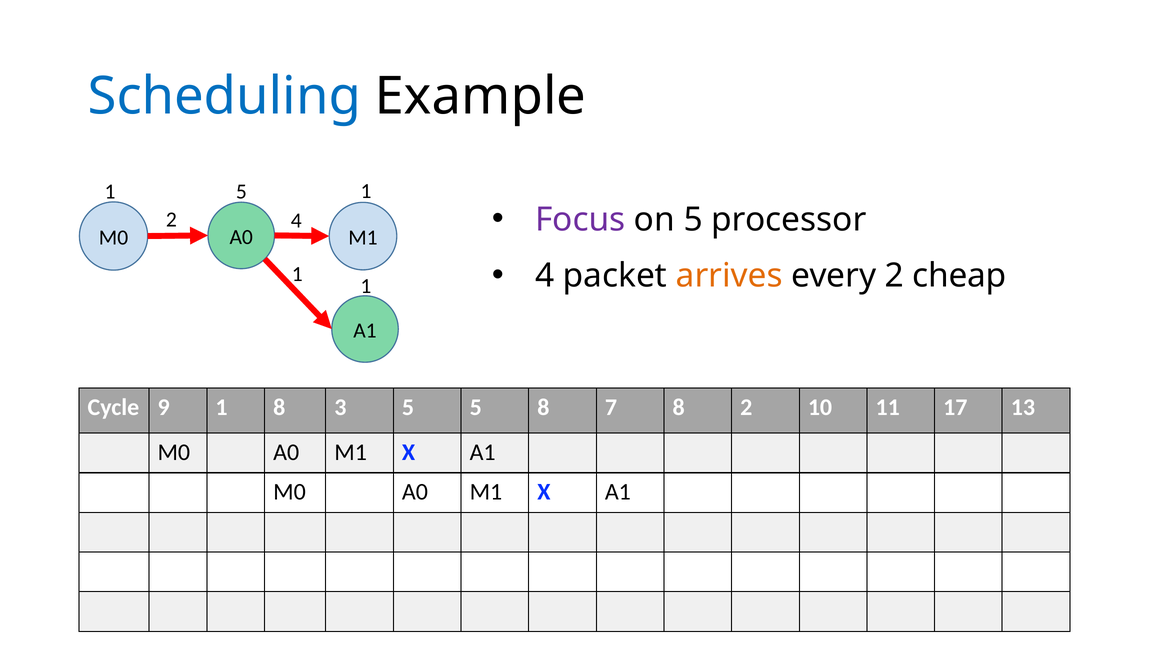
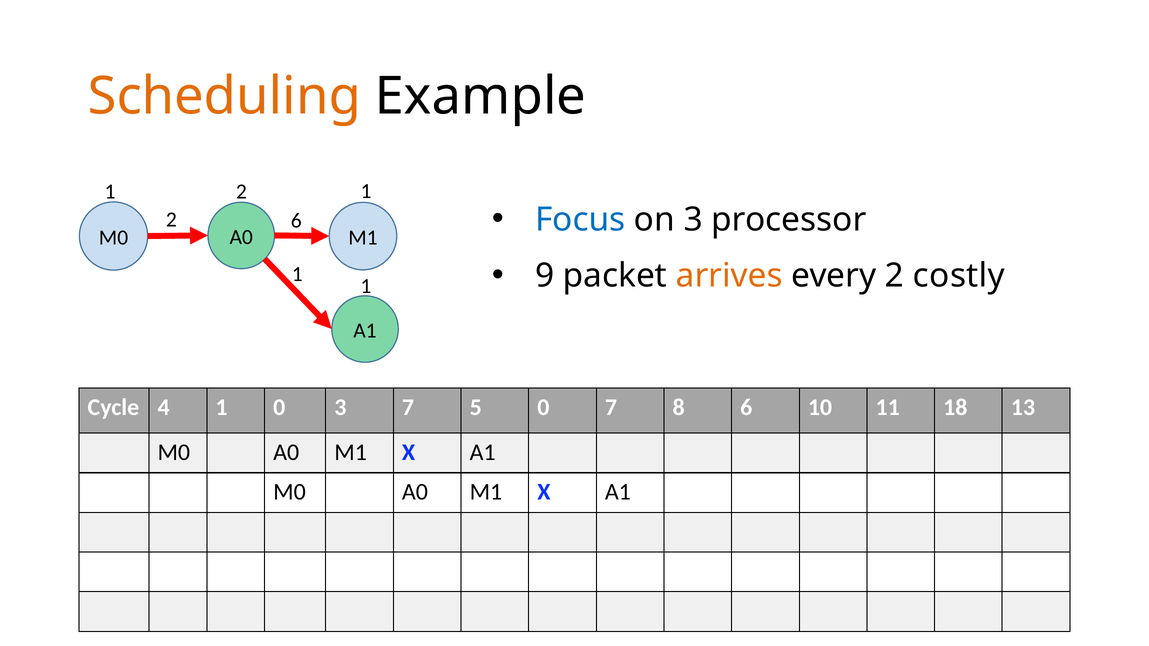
Scheduling colour: blue -> orange (224, 97)
5: 5 -> 2 (241, 192)
Focus colour: purple -> blue (580, 220)
on 5: 5 -> 3 (693, 220)
2 4: 4 -> 6 (296, 221)
4: 4 -> 9 (545, 276)
cheap: cheap -> costly (959, 276)
9: 9 -> 4 (164, 408)
1 8: 8 -> 0 (279, 408)
3 5: 5 -> 7 (408, 408)
5 8: 8 -> 0 (543, 408)
8 2: 2 -> 6 (746, 408)
17: 17 -> 18 (955, 408)
